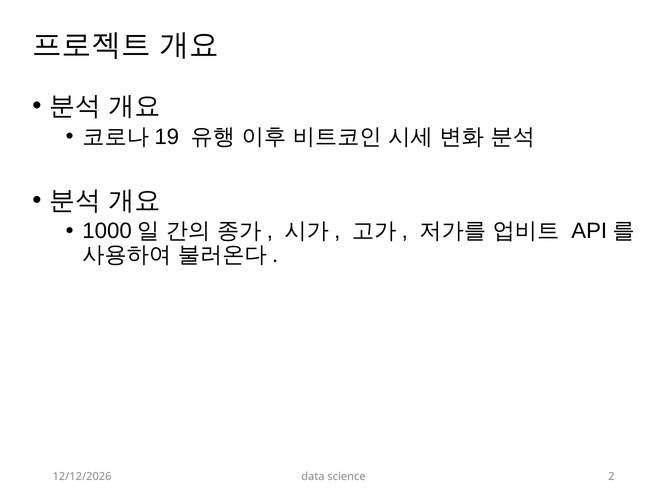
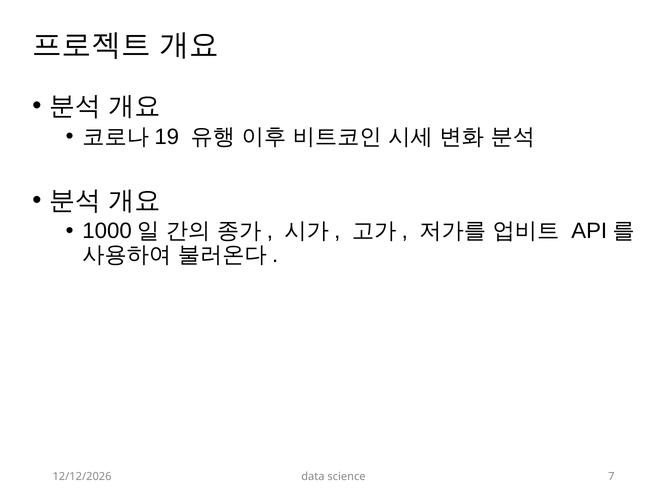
2: 2 -> 7 (611, 477)
